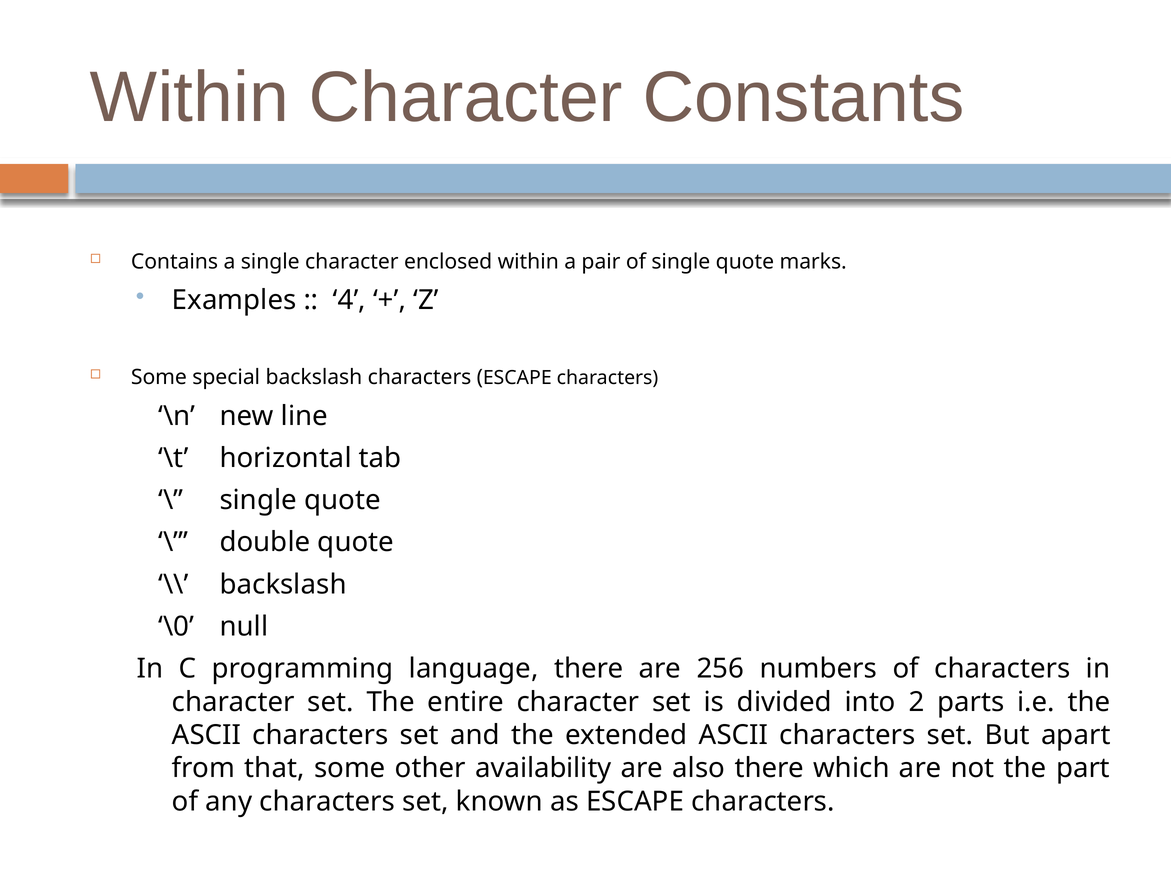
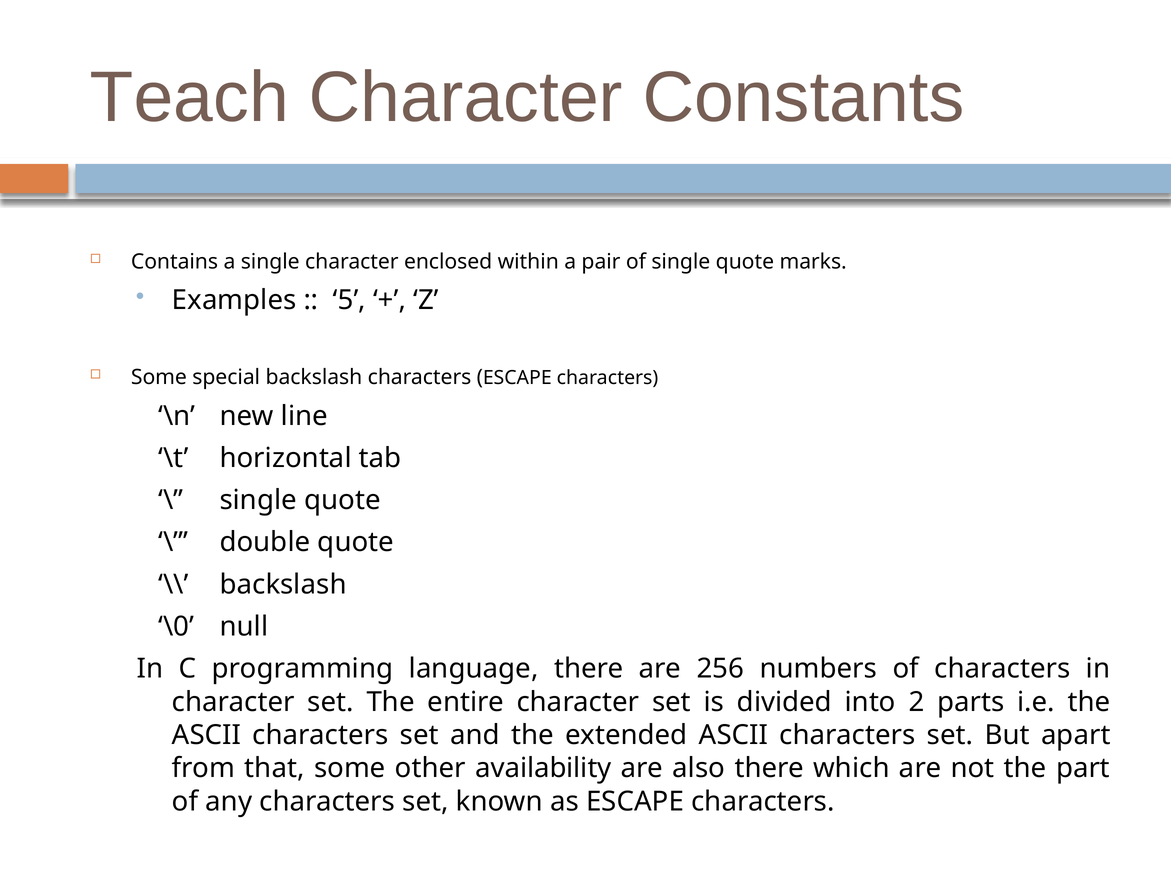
Within: Within -> Teach (189, 98)
4: 4 -> 5 (349, 300)
